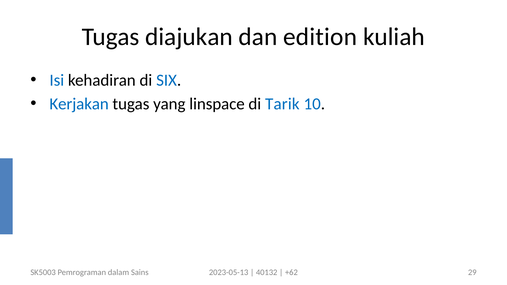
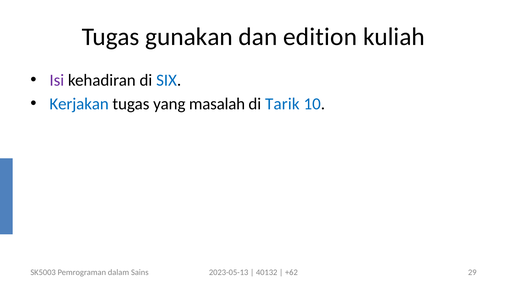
diajukan: diajukan -> gunakan (189, 37)
Isi colour: blue -> purple (57, 80)
linspace: linspace -> masalah (217, 104)
